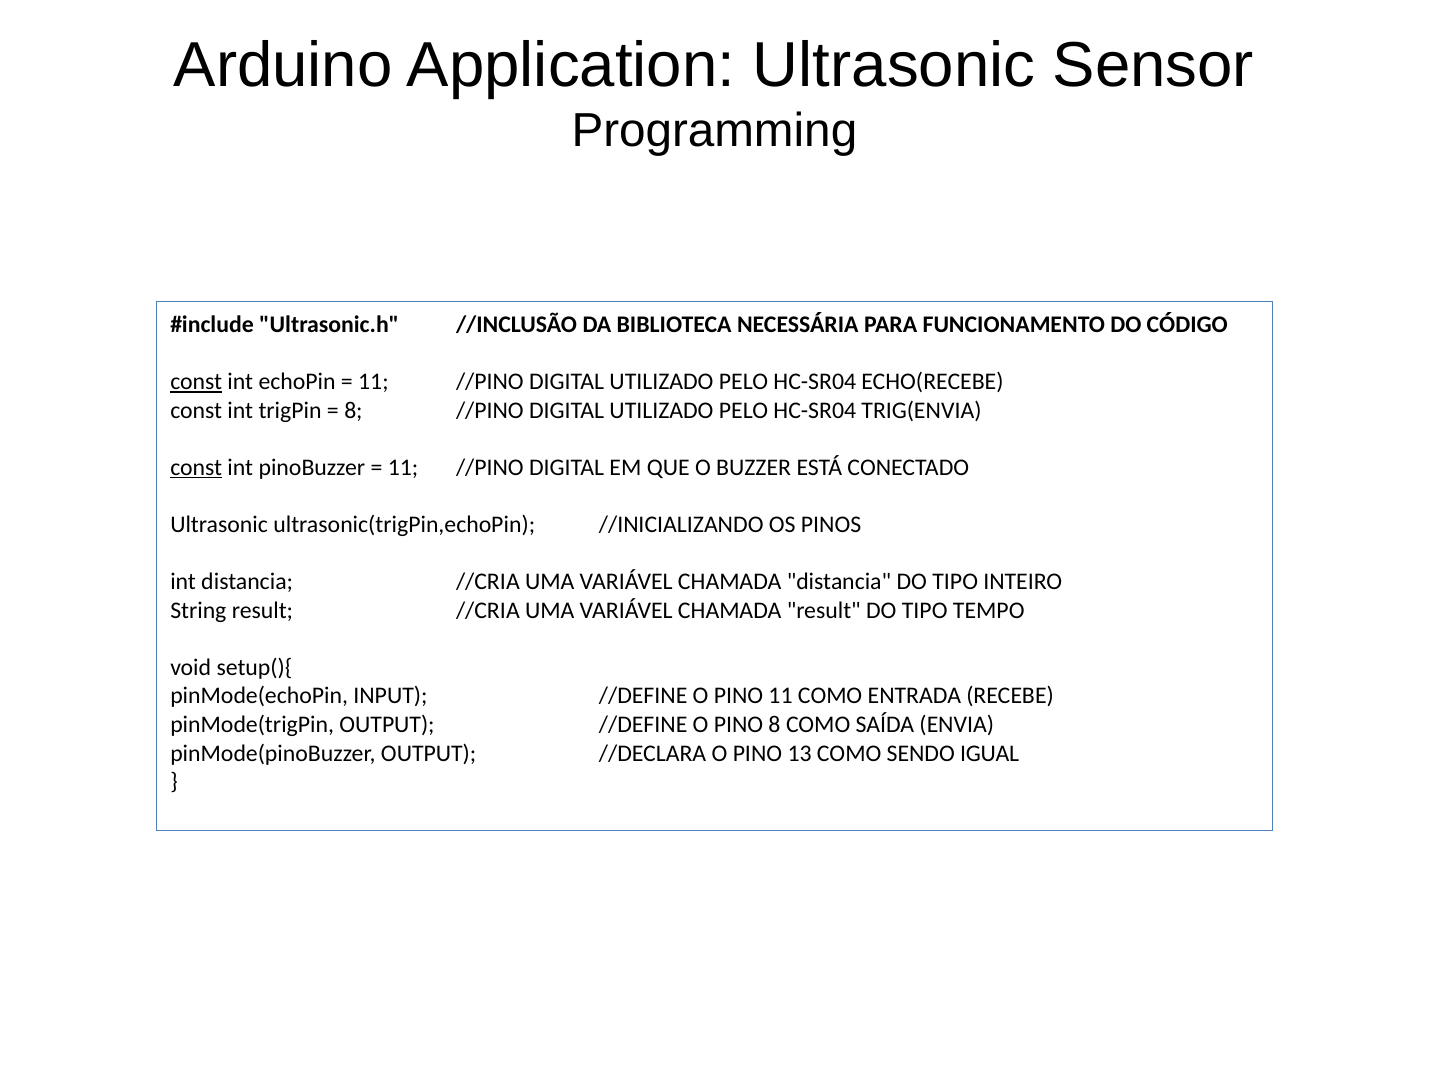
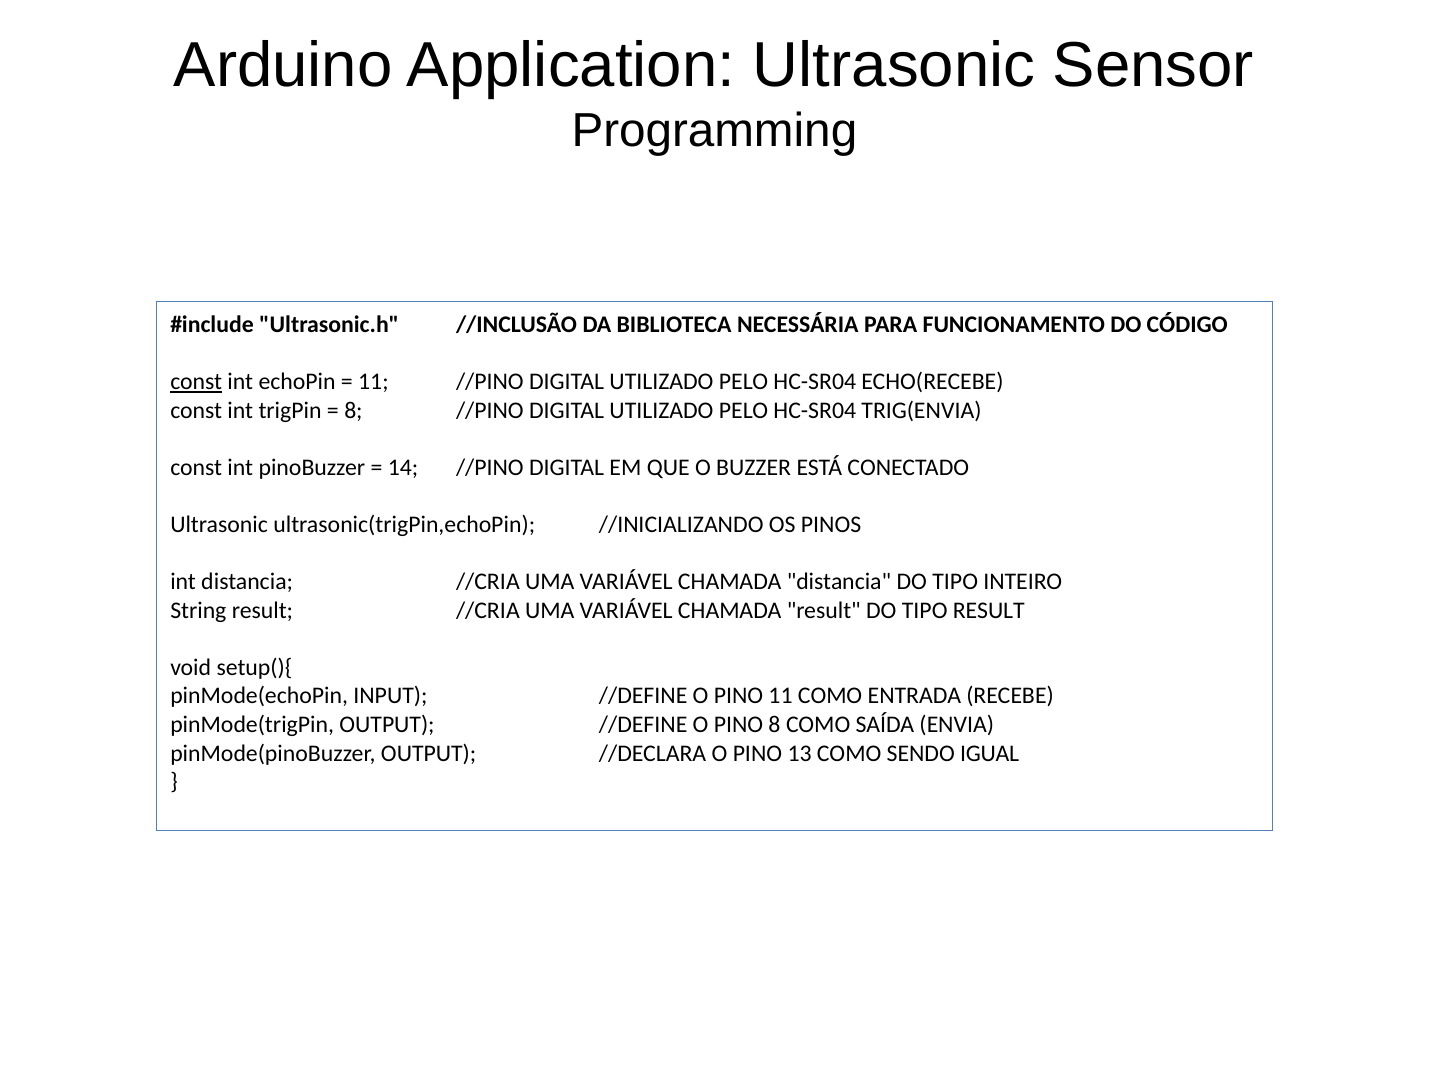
const underline: present -> none (196, 467)
11: 11 -> 14 (403, 467)
TIPO TEMPO: TEMPO -> RESULT (989, 610)
